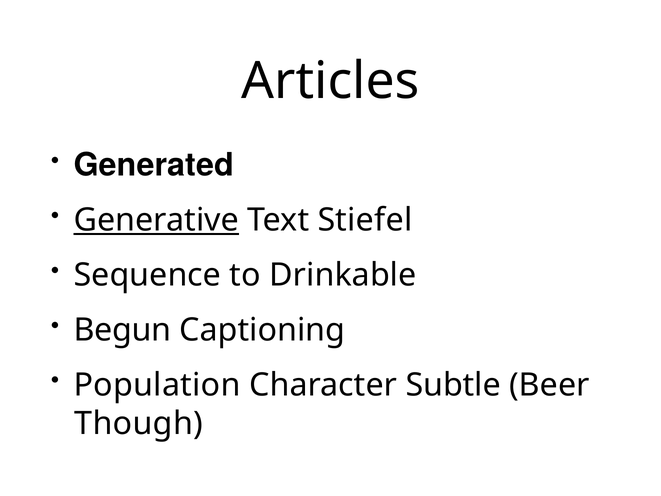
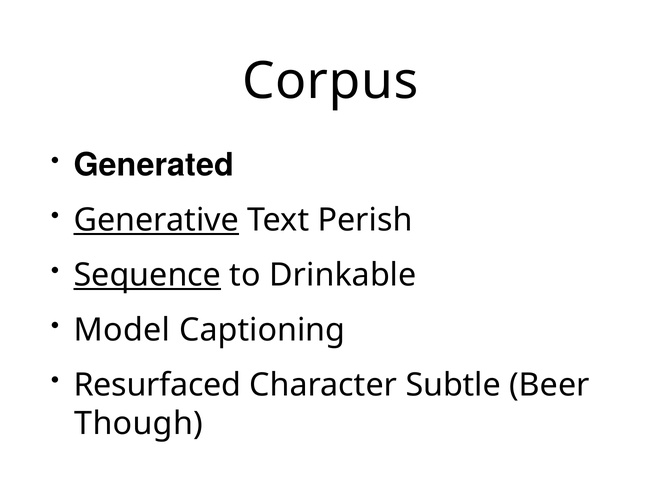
Articles: Articles -> Corpus (330, 81)
Stiefel: Stiefel -> Perish (365, 220)
Sequence underline: none -> present (147, 275)
Begun: Begun -> Model (122, 330)
Population: Population -> Resurfaced (157, 385)
